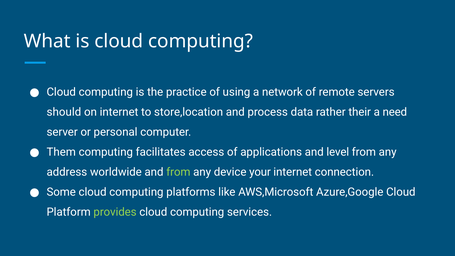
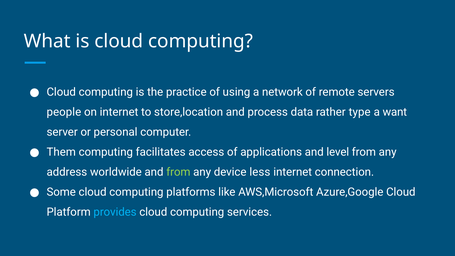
should: should -> people (64, 112)
their: their -> type (360, 112)
need: need -> want (395, 112)
your: your -> less (260, 172)
provides colour: light green -> light blue (115, 212)
